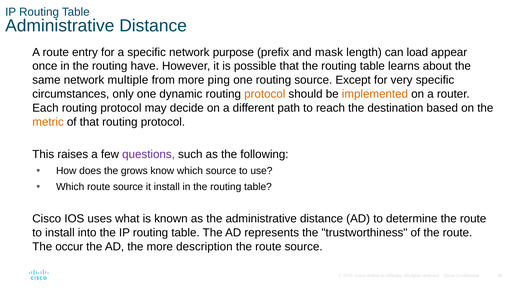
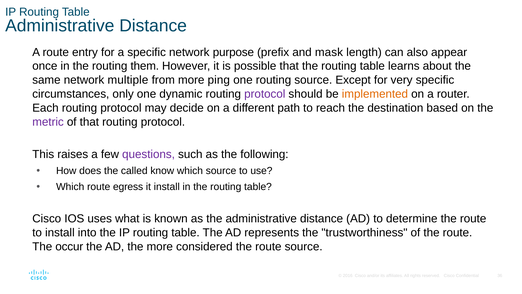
load: load -> also (417, 52)
have: have -> them (145, 66)
protocol colour: orange -> purple (265, 94)
metric colour: orange -> purple (48, 122)
grows: grows -> called (134, 171)
Which route source: source -> egress (128, 187)
description: description -> considered (204, 246)
